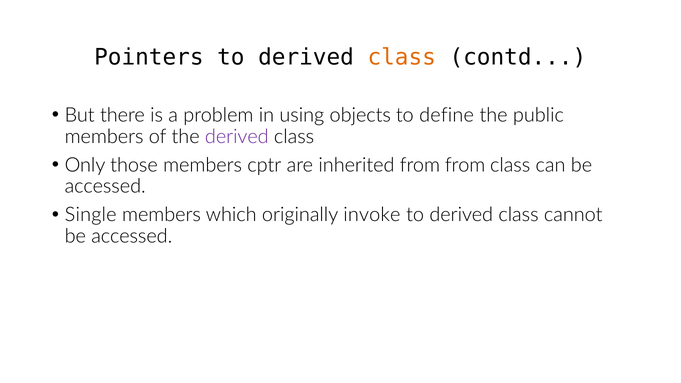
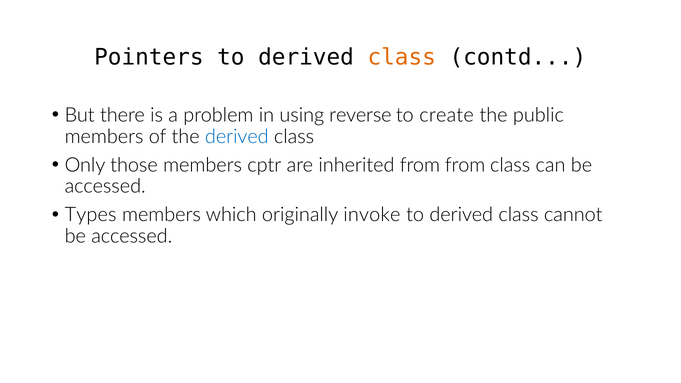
objects: objects -> reverse (360, 115)
define: define -> create (447, 115)
derived colour: purple -> blue (237, 137)
Single: Single -> Types (91, 215)
